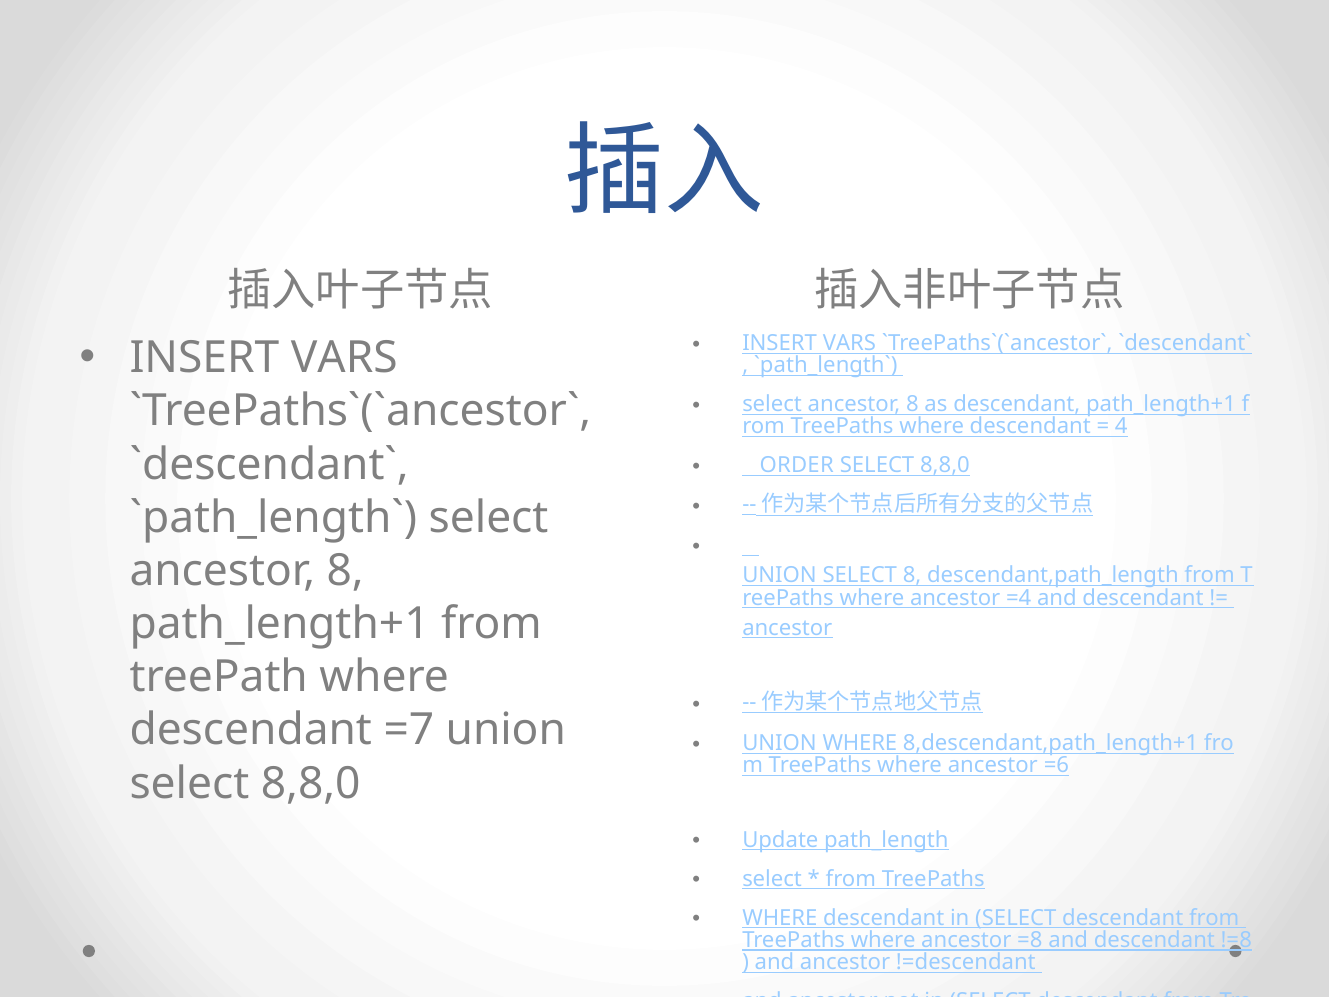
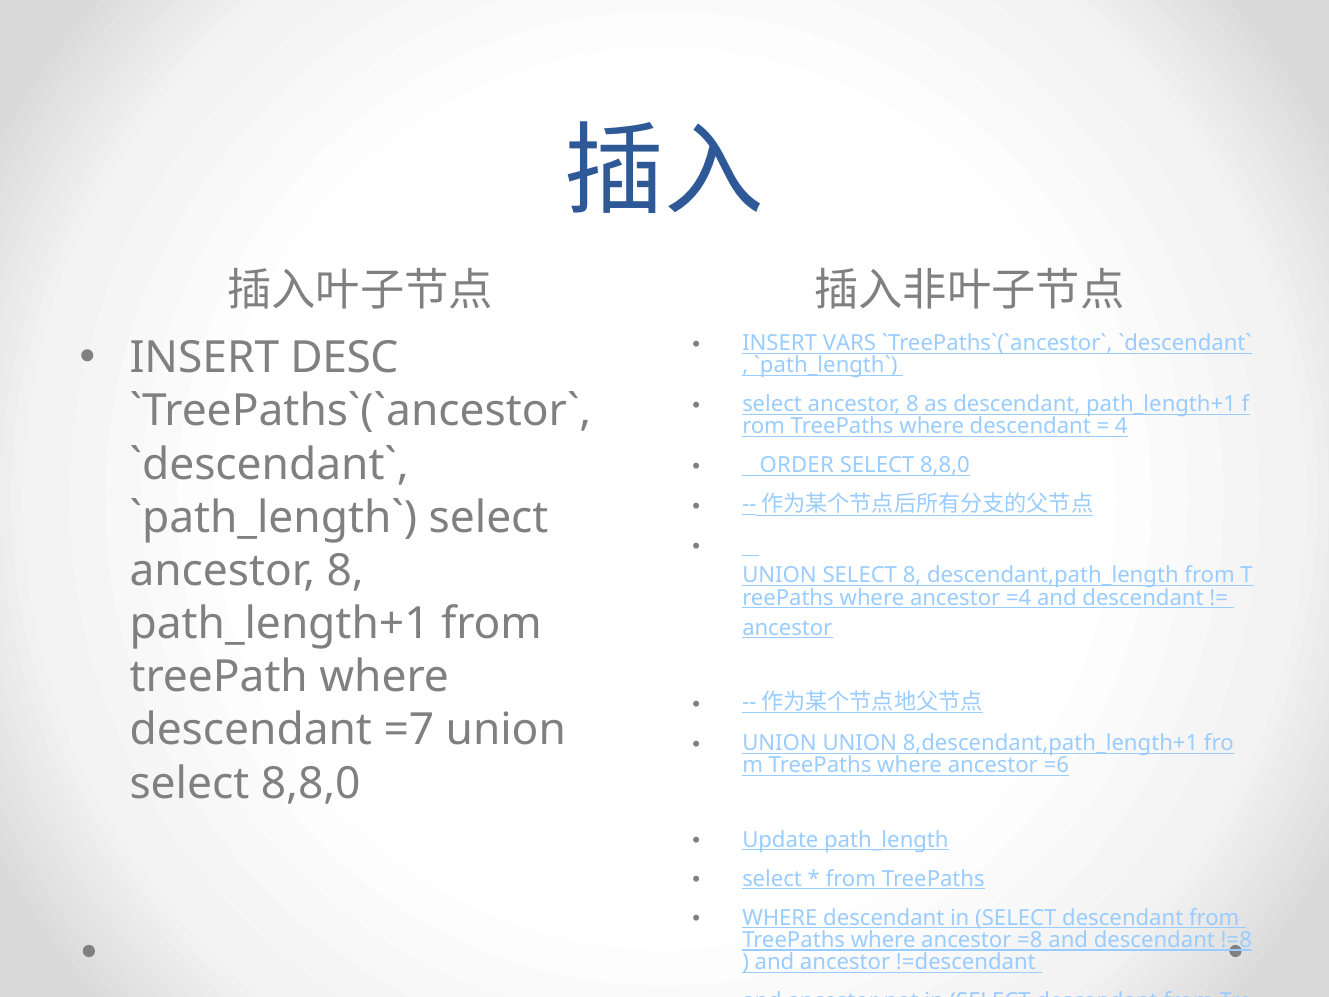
VARS: VARS -> DESC (344, 358)
UNION WHERE: WHERE -> UNION (860, 743)
